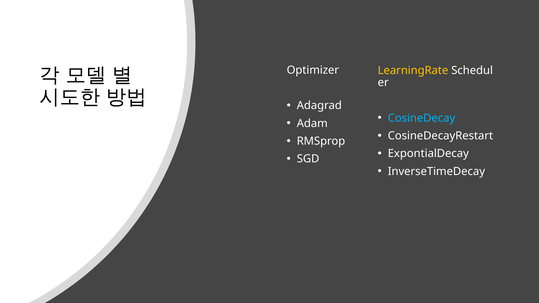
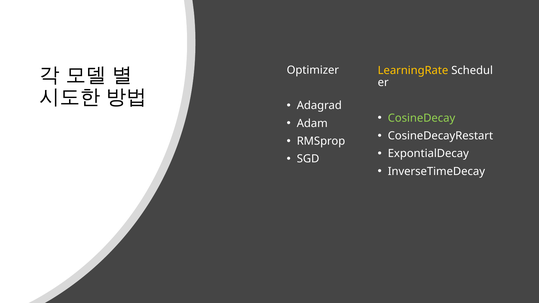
CosineDecay colour: light blue -> light green (422, 118)
